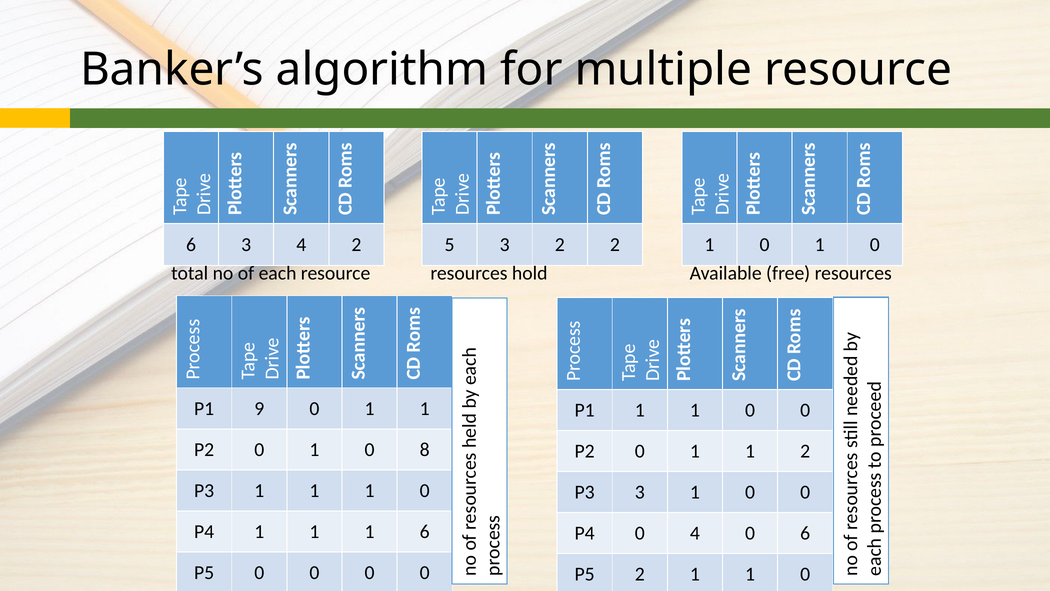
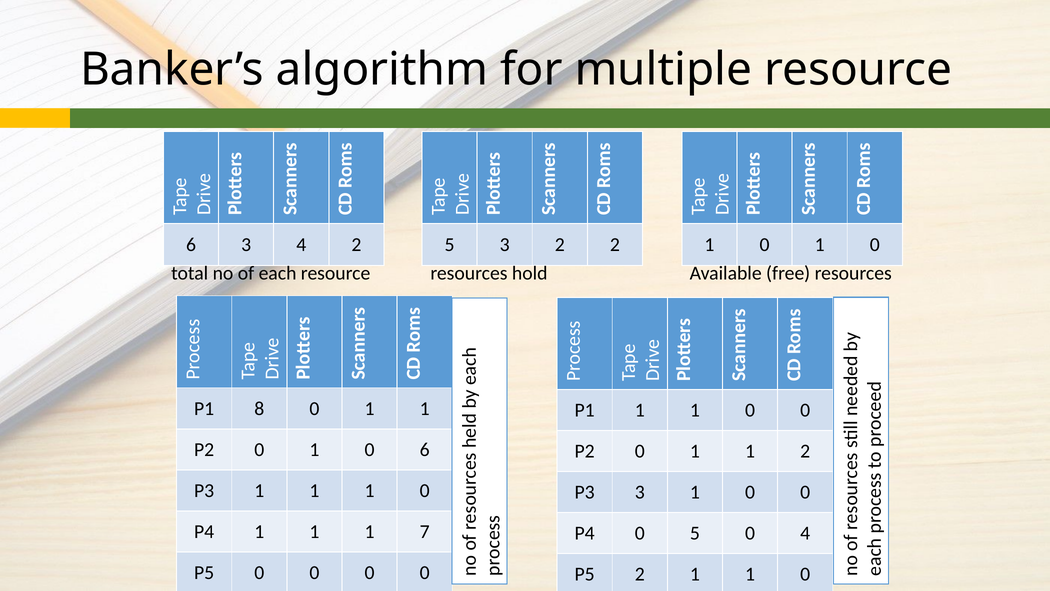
9: 9 -> 8 (259, 408)
0 8: 8 -> 6 (425, 449)
1 6: 6 -> 7 (425, 531)
0 4: 4 -> 5 (695, 533)
0 6: 6 -> 4 (805, 533)
